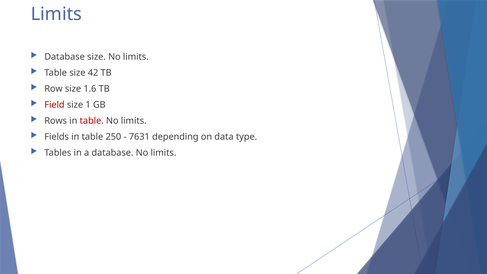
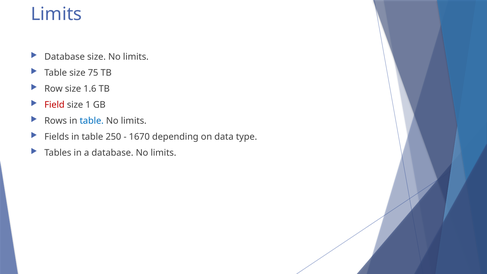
42: 42 -> 75 (93, 73)
table colour: red -> blue (92, 121)
7631: 7631 -> 1670 (139, 137)
